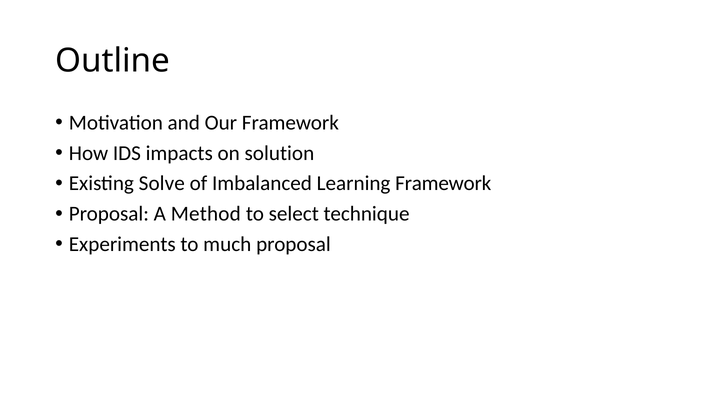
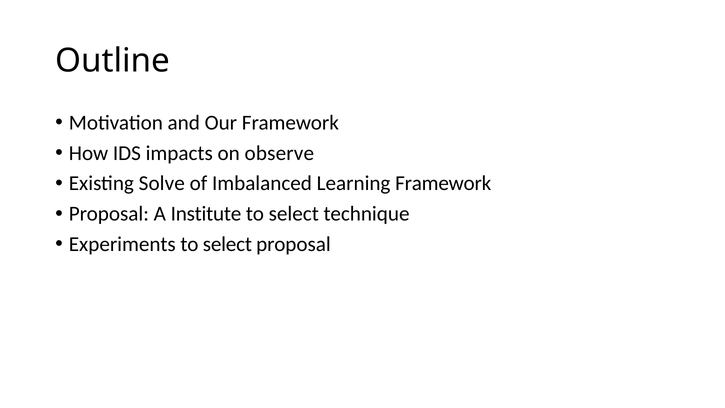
solution: solution -> observe (279, 153)
Method: Method -> Institute (206, 214)
Experiments to much: much -> select (227, 244)
